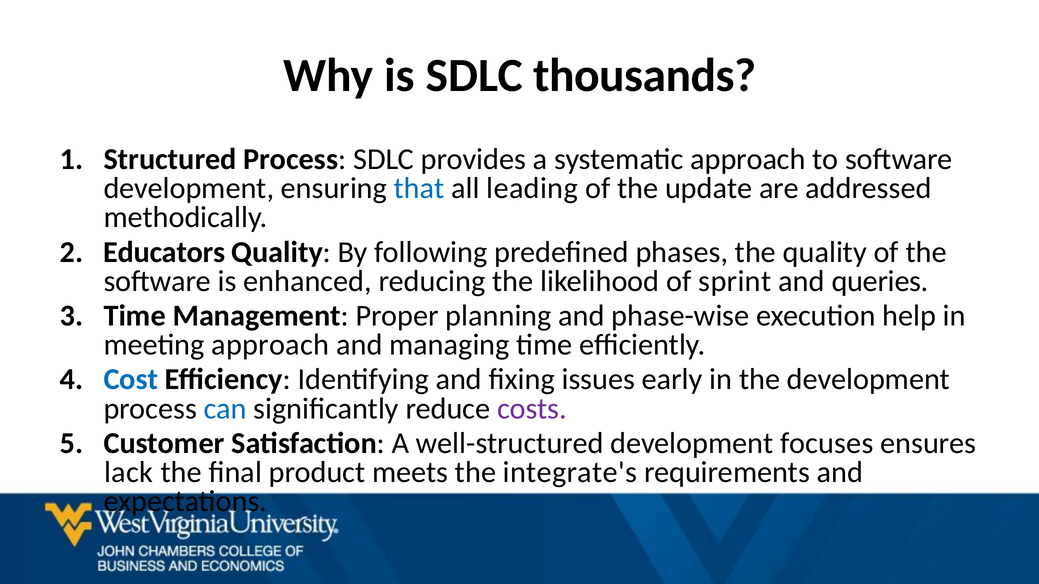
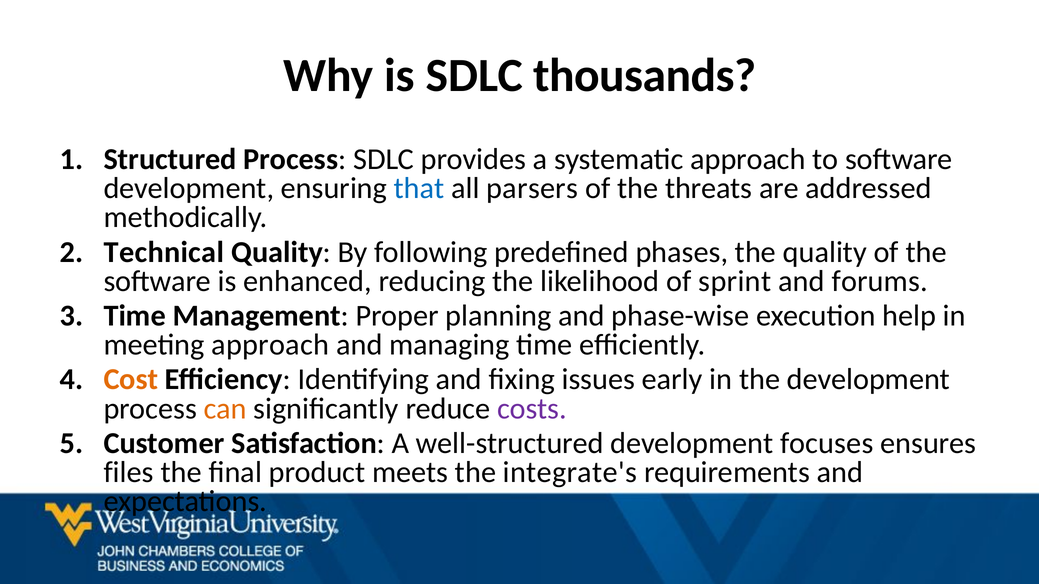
leading: leading -> parsers (532, 188)
update: update -> threats (709, 188)
Educators: Educators -> Technical (164, 252)
queries: queries -> forums (880, 281)
Cost colour: blue -> orange (131, 380)
can colour: blue -> orange (225, 409)
lack: lack -> files (129, 473)
